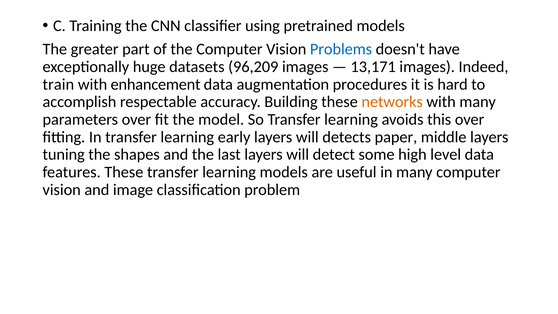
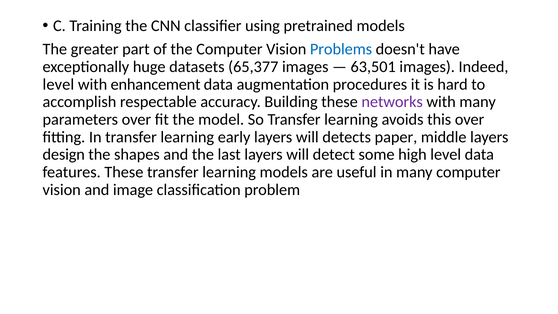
96,209: 96,209 -> 65,377 (253, 67)
13,171: 13,171 -> 63,501 (373, 67)
train: train -> level (58, 84)
networks colour: orange -> purple (392, 102)
tuning: tuning -> design (64, 154)
